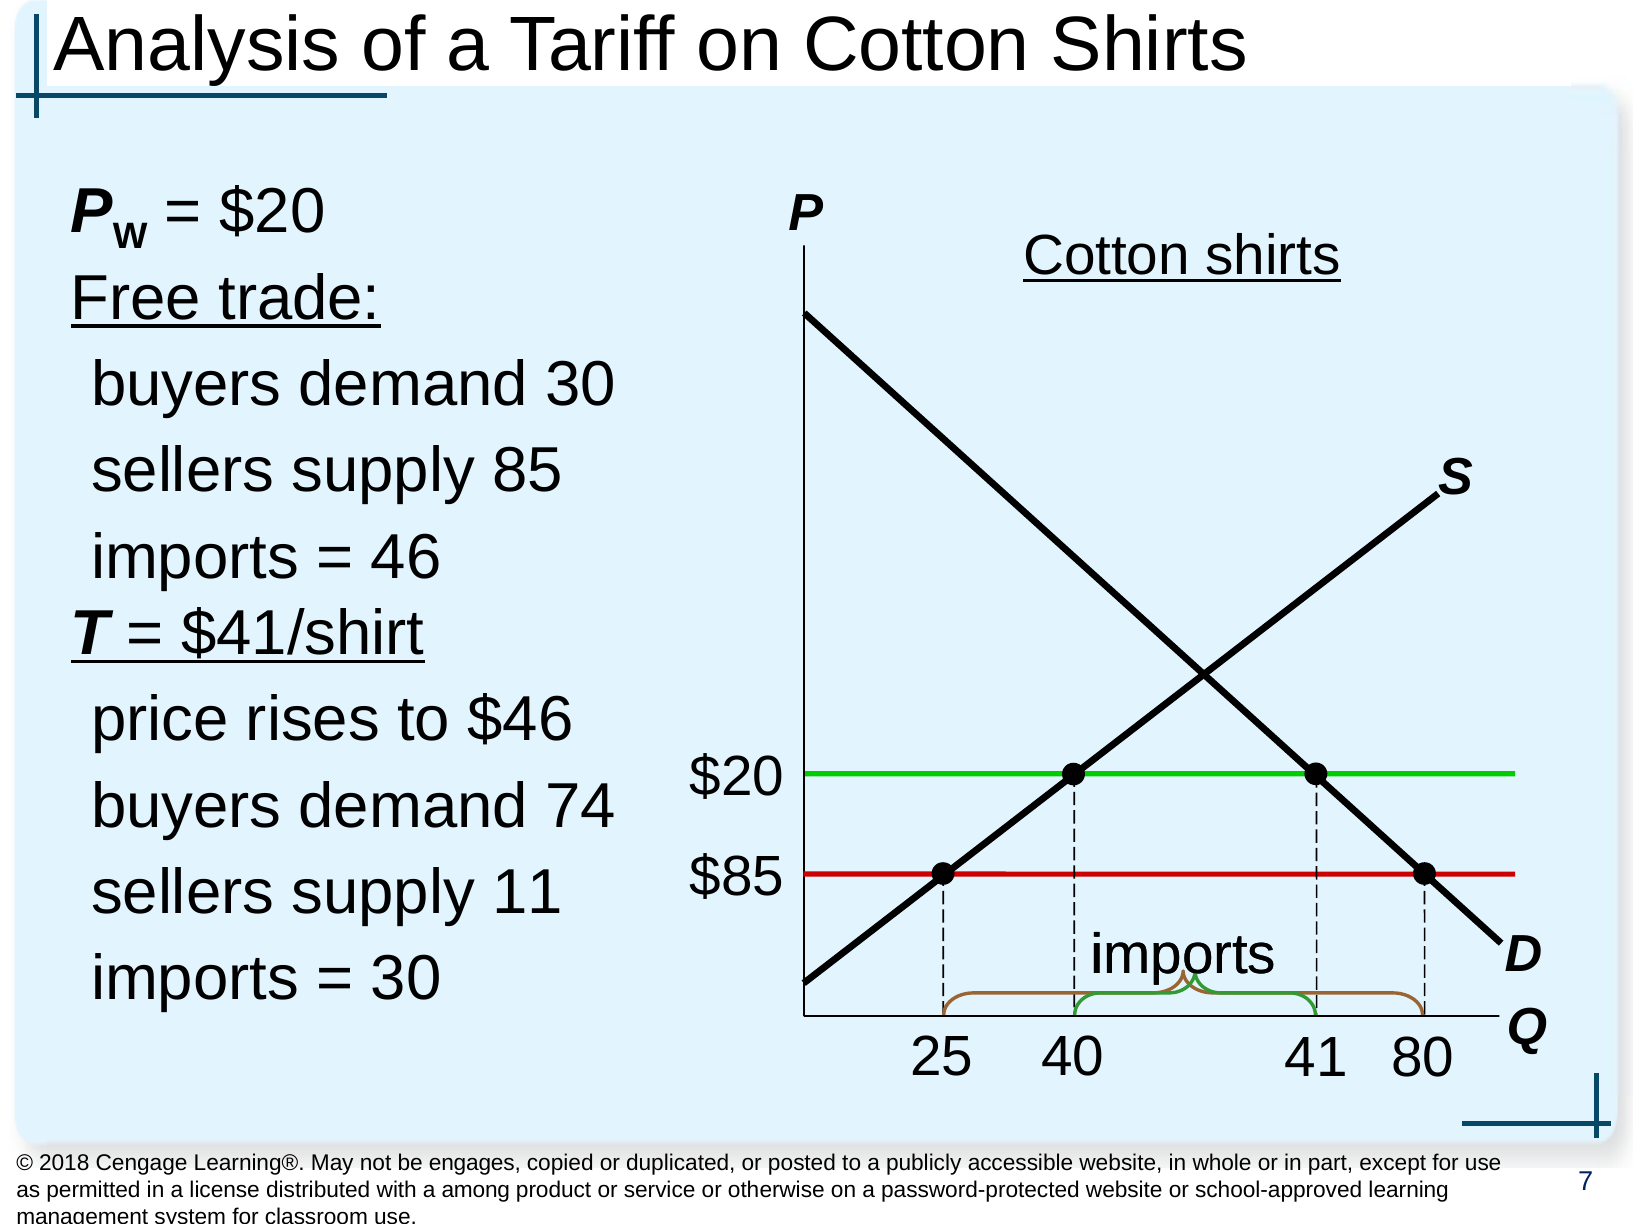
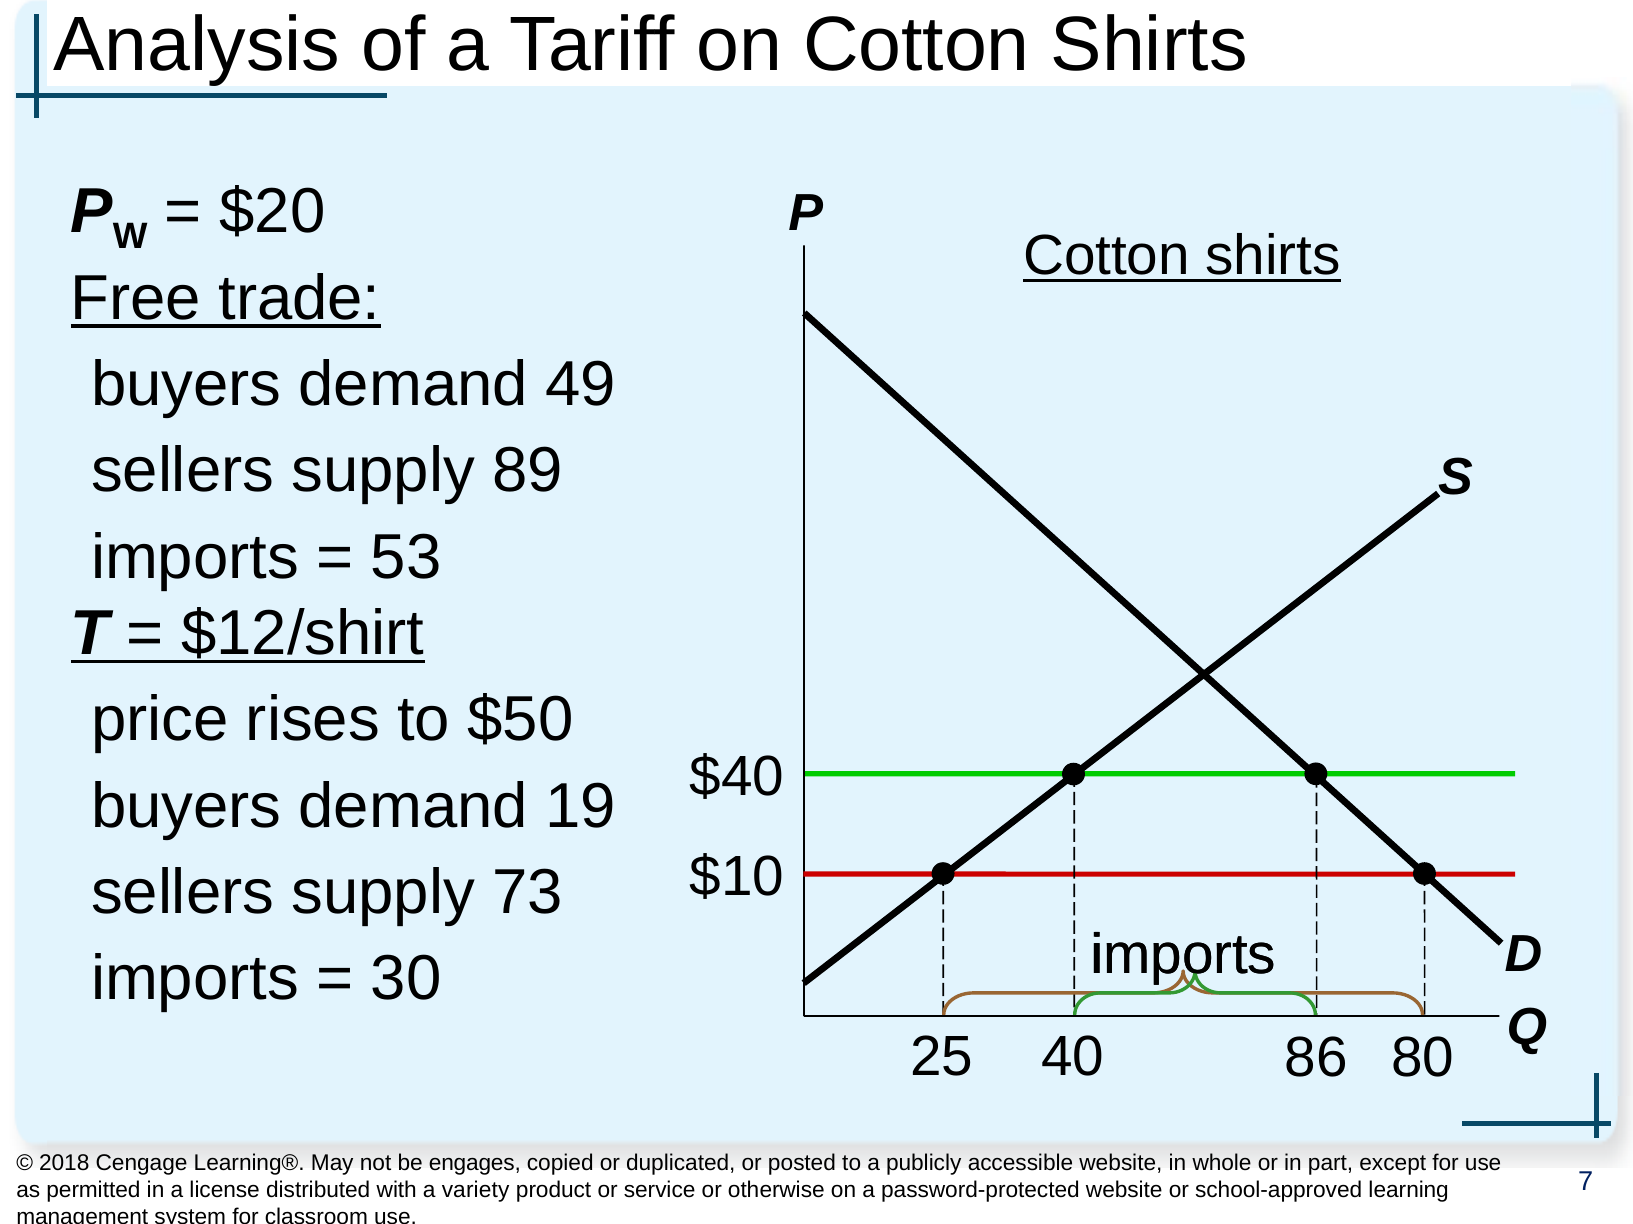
demand 30: 30 -> 49 (581, 385)
85: 85 -> 89 (528, 471)
46: 46 -> 53 (406, 558)
$41/shirt: $41/shirt -> $12/shirt (303, 634)
$46: $46 -> $50 (521, 720)
$20: $20 -> $40 (737, 777)
74: 74 -> 19 (581, 807)
$85: $85 -> $10 (737, 878)
11: 11 -> 73 (528, 893)
41: 41 -> 86 (1316, 1059)
among: among -> variety (476, 1191)
